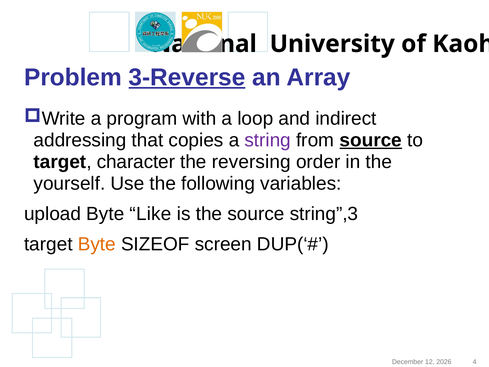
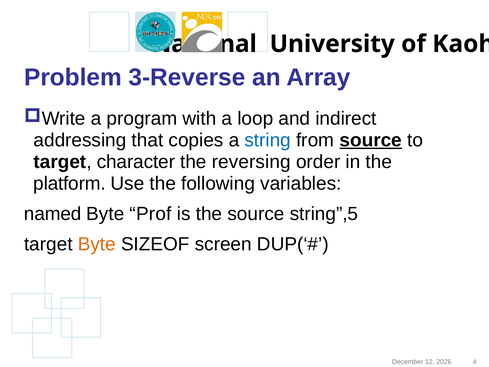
3-Reverse underline: present -> none (187, 77)
string colour: purple -> blue (268, 140)
yourself: yourself -> platform (70, 183)
upload: upload -> named (53, 214)
Like: Like -> Prof (151, 214)
string”,3: string”,3 -> string”,5 (324, 214)
